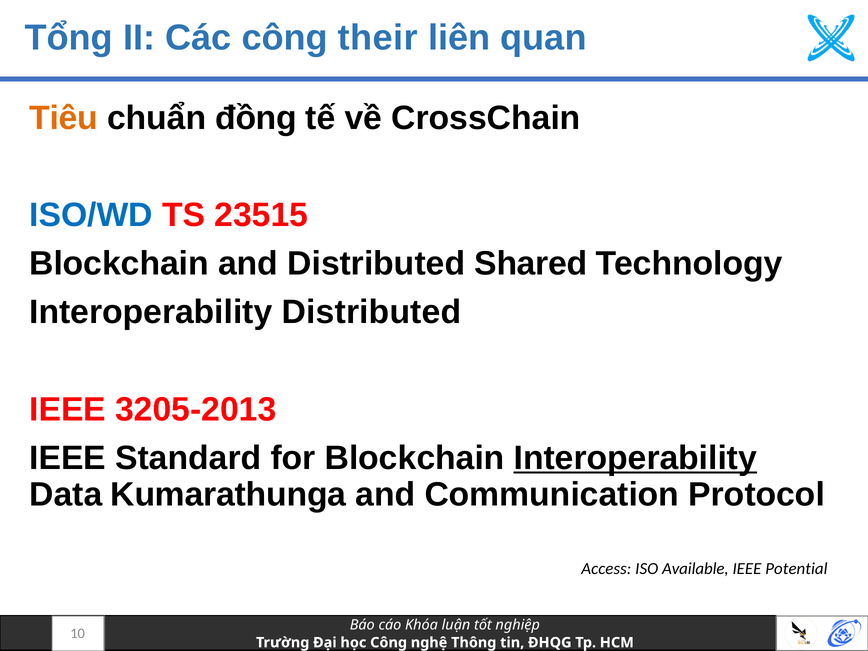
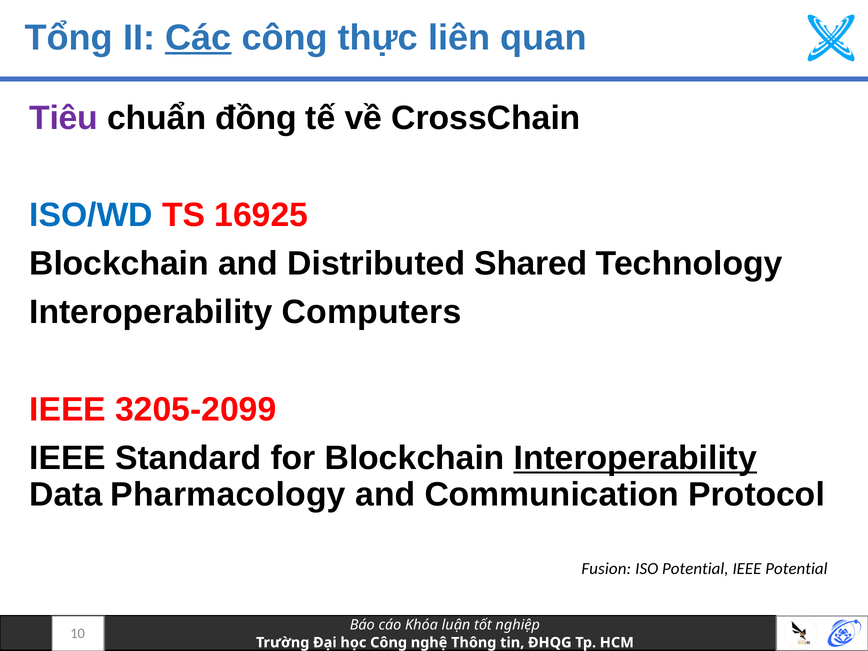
Các underline: none -> present (198, 38)
their: their -> thực (378, 38)
Tiêu colour: orange -> purple (64, 118)
23515: 23515 -> 16925 (261, 215)
Interoperability Distributed: Distributed -> Computers (371, 312)
3205-2013: 3205-2013 -> 3205-2099 (196, 409)
Kumarathunga: Kumarathunga -> Pharmacology (228, 494)
Access: Access -> Fusion (606, 569)
ISO Available: Available -> Potential (695, 569)
